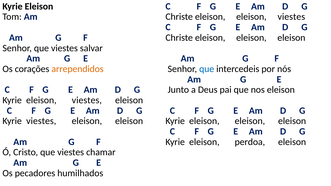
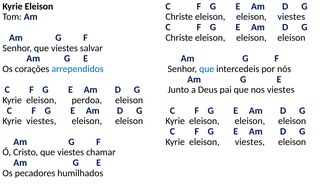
arrependidos colour: orange -> blue (78, 69)
nos eleison: eleison -> viestes (281, 90)
Kyrie eleison viestes: viestes -> perdoa (87, 100)
Kyrie eleison perdoa: perdoa -> viestes (250, 142)
